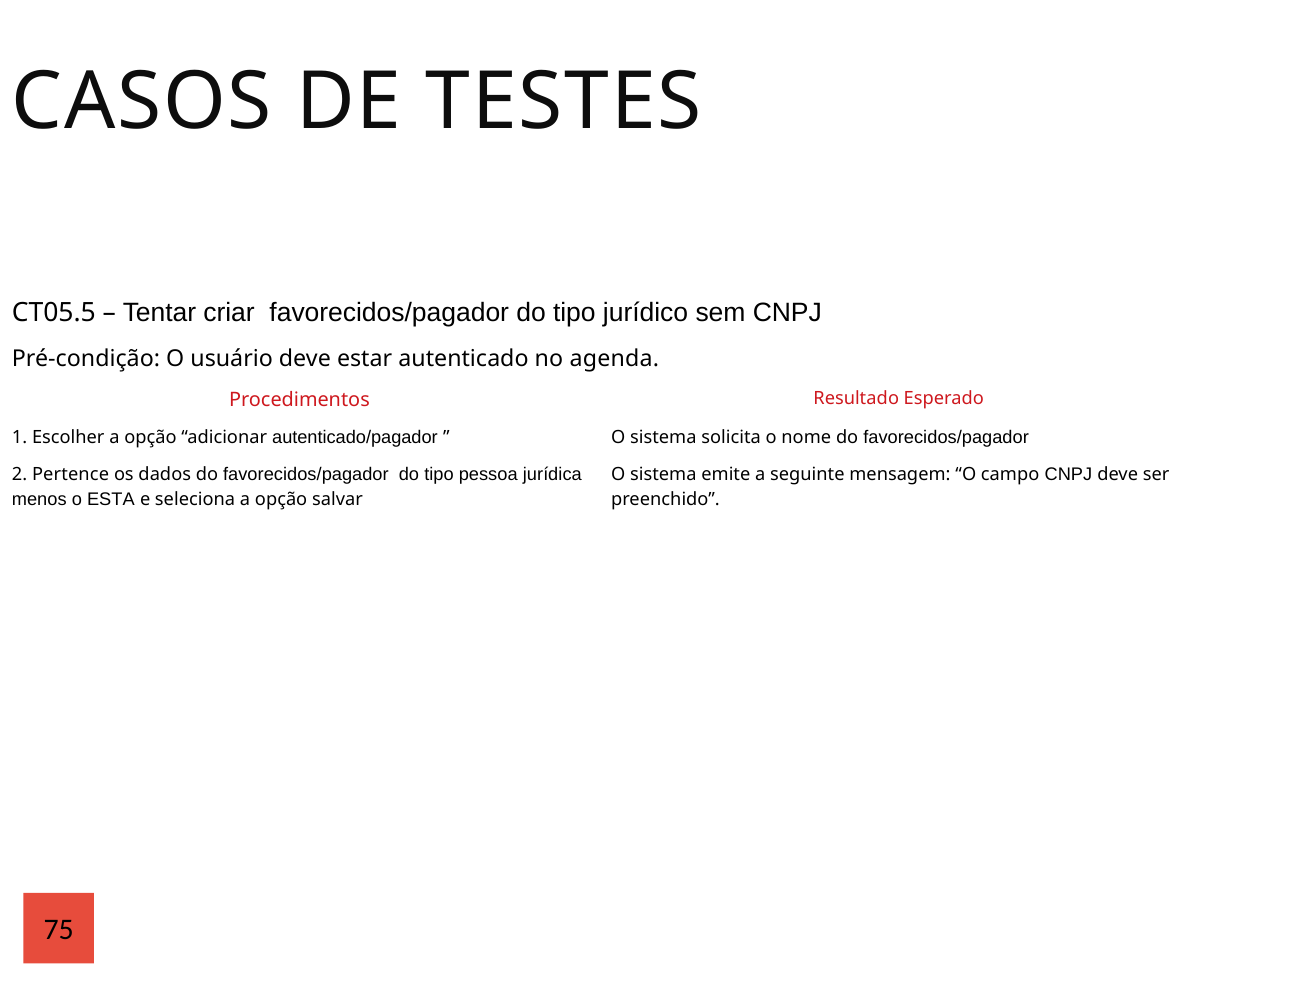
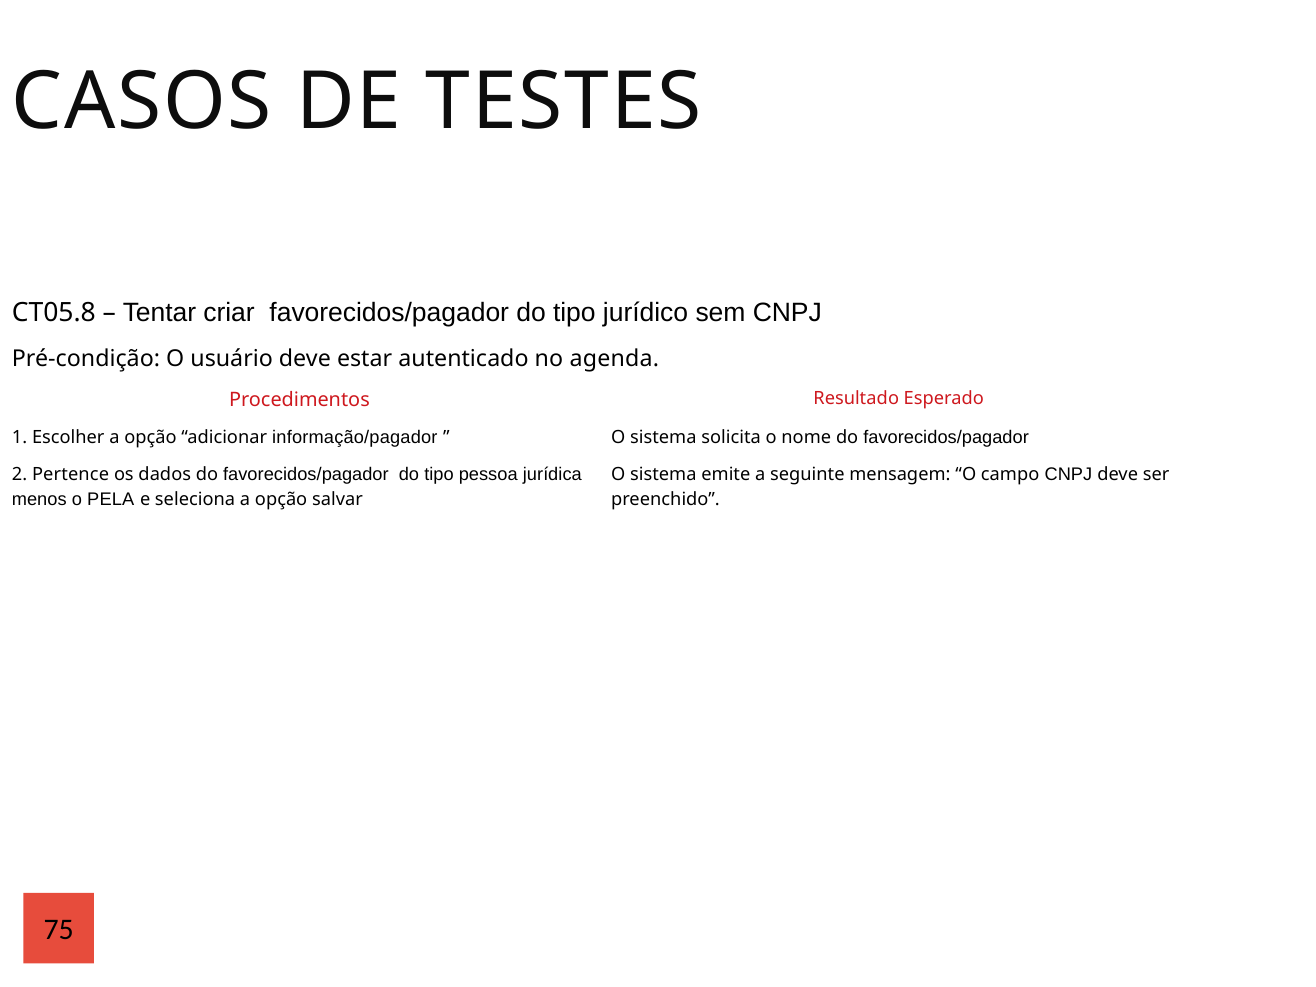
CT05.5: CT05.5 -> CT05.8 (54, 313)
autenticado/pagador: autenticado/pagador -> informação/pagador (355, 437)
ESTA: ESTA -> PELA (111, 499)
